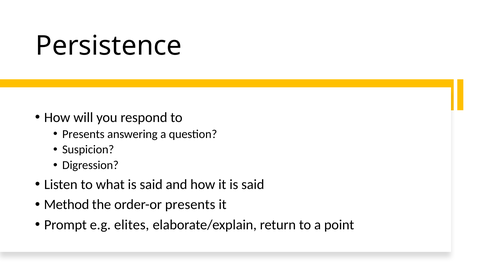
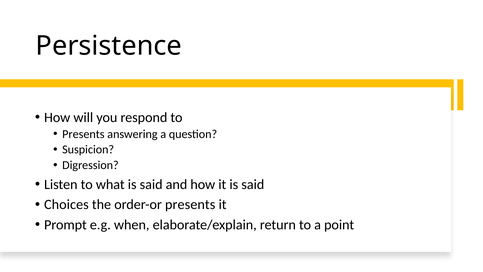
Method: Method -> Choices (66, 204)
elites: elites -> when (132, 225)
